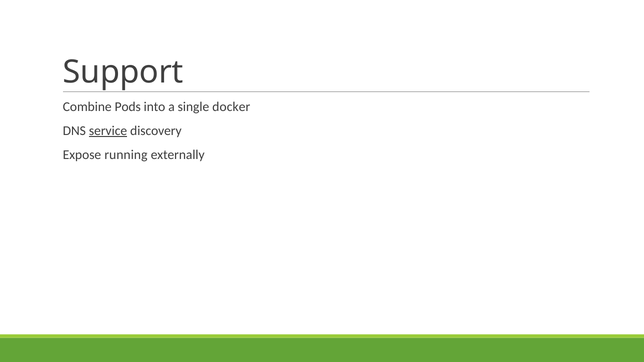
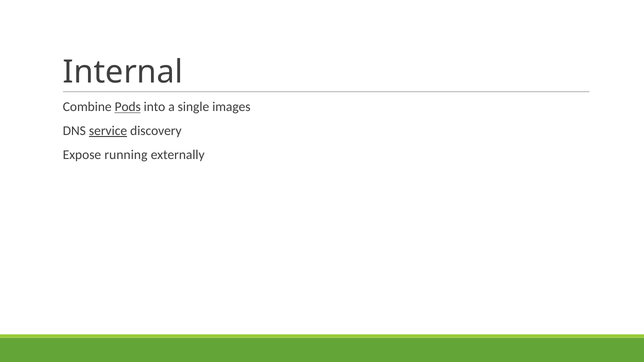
Support: Support -> Internal (123, 72)
Pods underline: none -> present (128, 107)
docker: docker -> images (231, 107)
